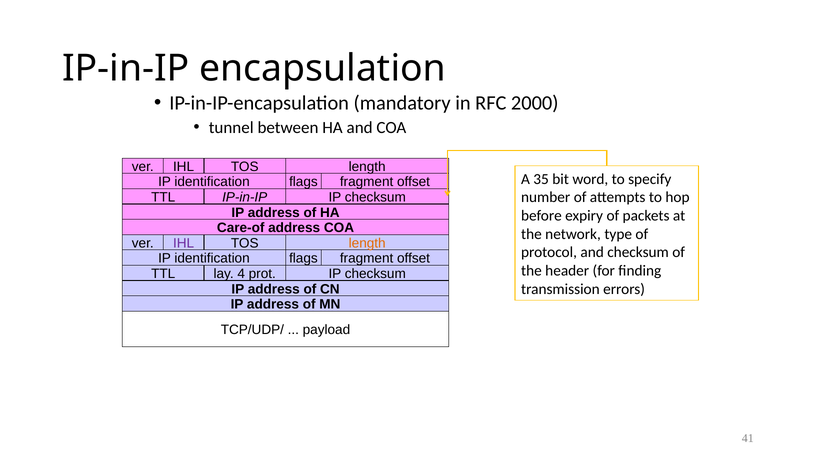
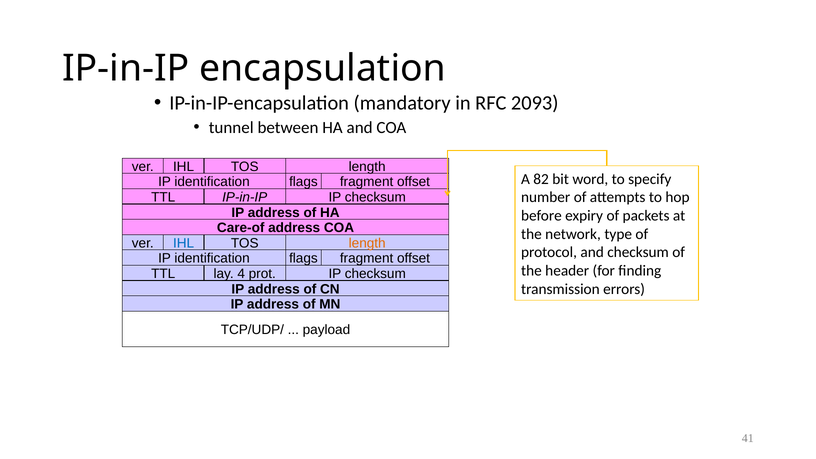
2000: 2000 -> 2093 (535, 103)
35: 35 -> 82 (541, 179)
IHL colour: purple -> blue (184, 243)
